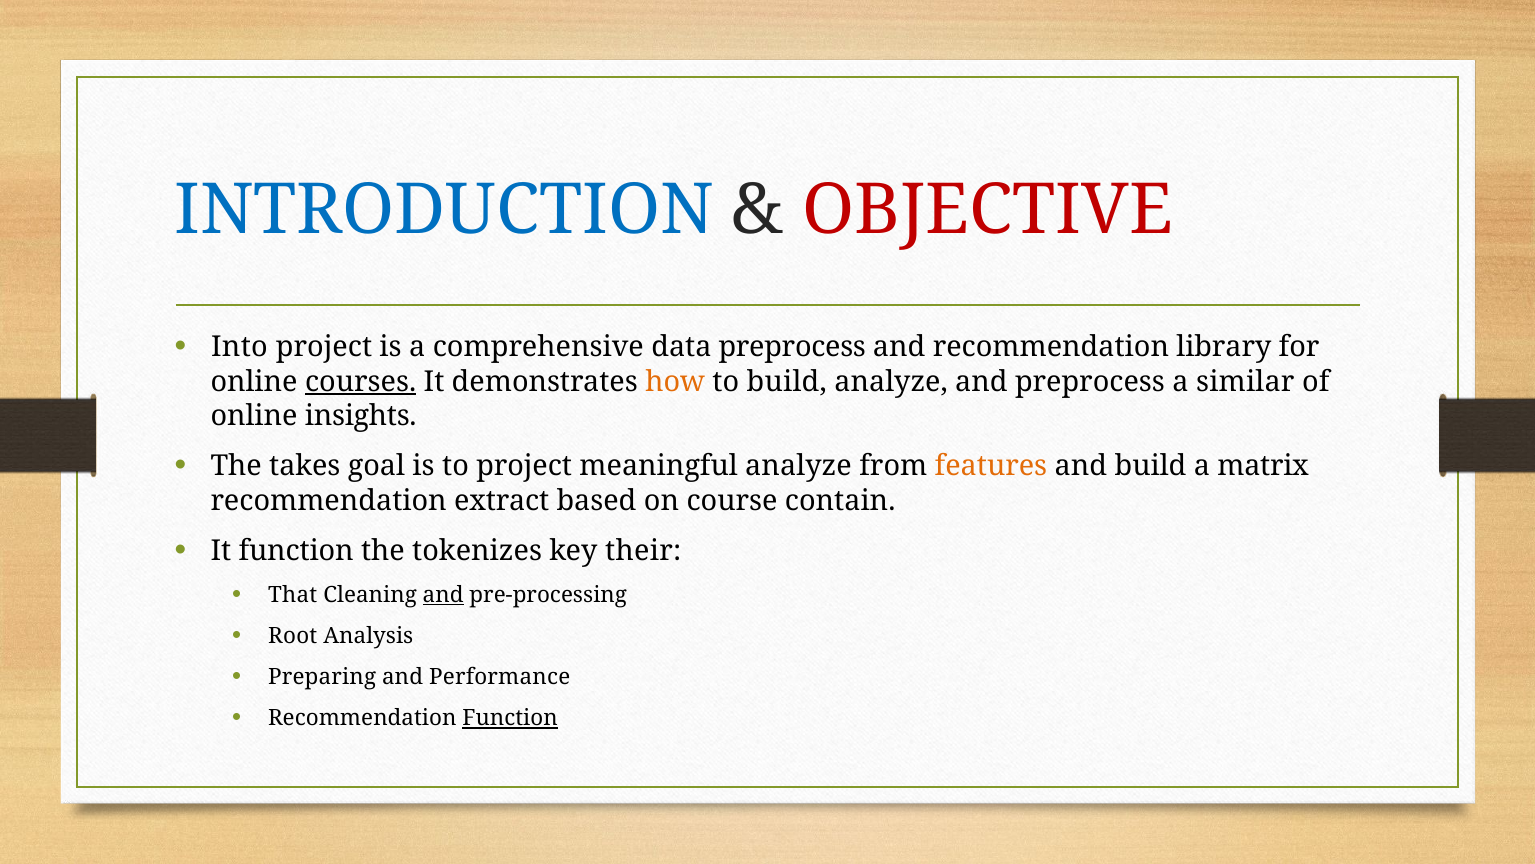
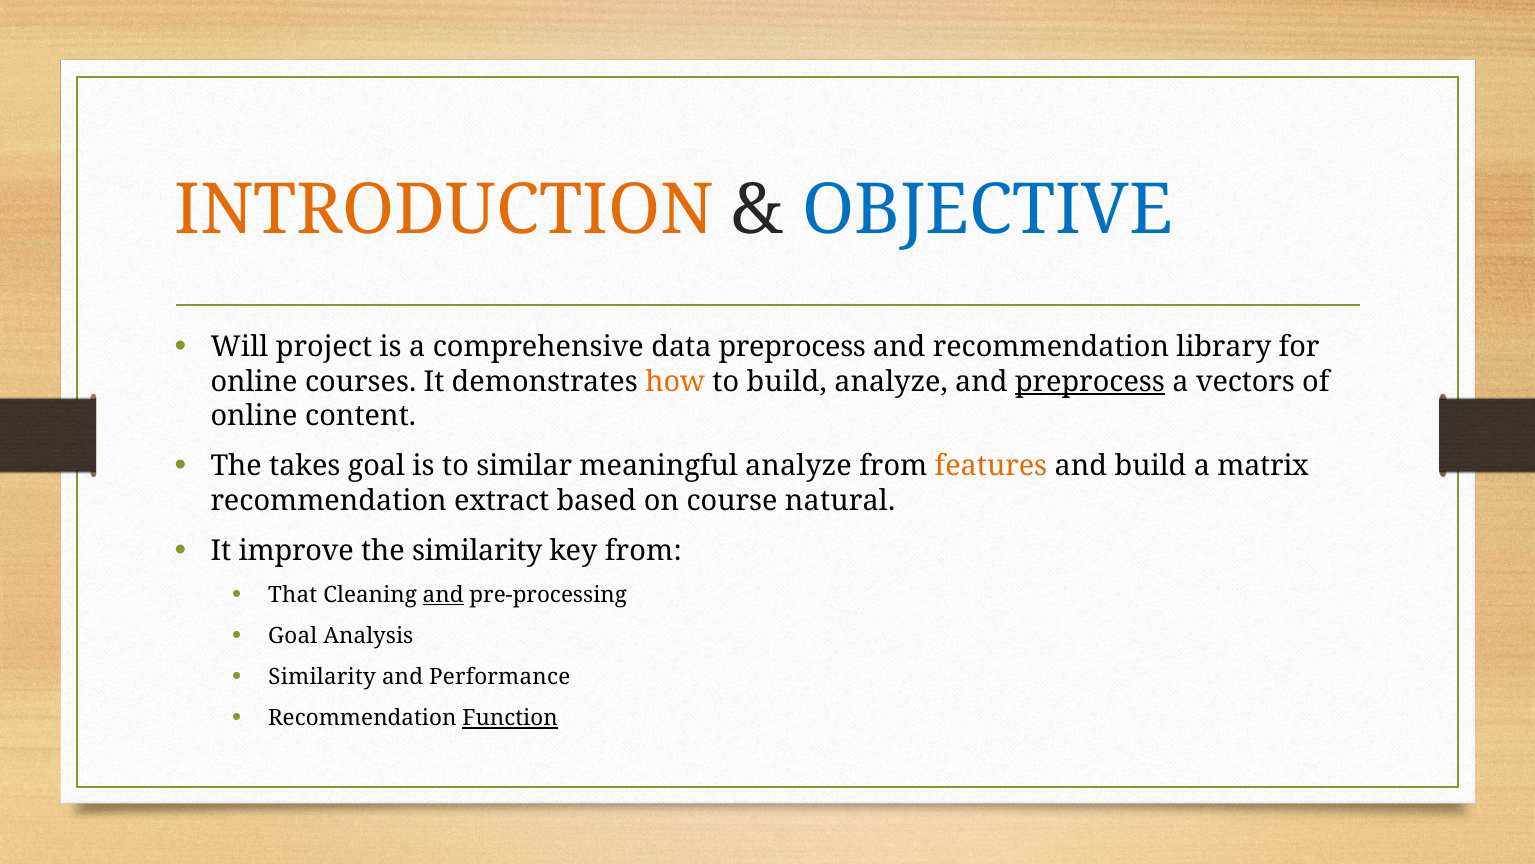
INTRODUCTION colour: blue -> orange (444, 211)
OBJECTIVE colour: red -> blue (988, 211)
Into: Into -> Will (239, 347)
courses underline: present -> none (361, 382)
preprocess underline: none -> present (1090, 382)
similar: similar -> vectors (1245, 382)
insights: insights -> content (361, 416)
to project: project -> similar (524, 466)
contain: contain -> natural (840, 500)
It function: function -> improve (296, 550)
the tokenizes: tokenizes -> similarity (477, 550)
key their: their -> from (643, 550)
Root: Root -> Goal (293, 636)
Preparing: Preparing -> Similarity (322, 677)
